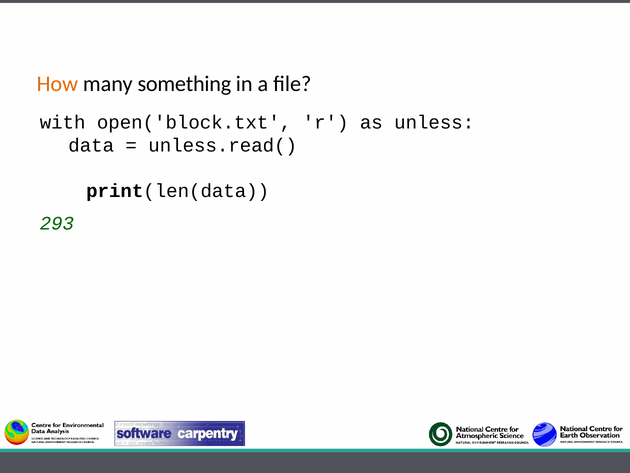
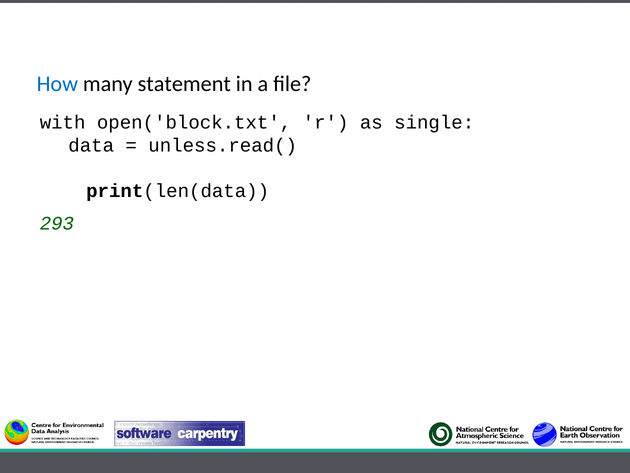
How colour: orange -> blue (57, 84)
something: something -> statement (184, 84)
unless: unless -> single (434, 122)
